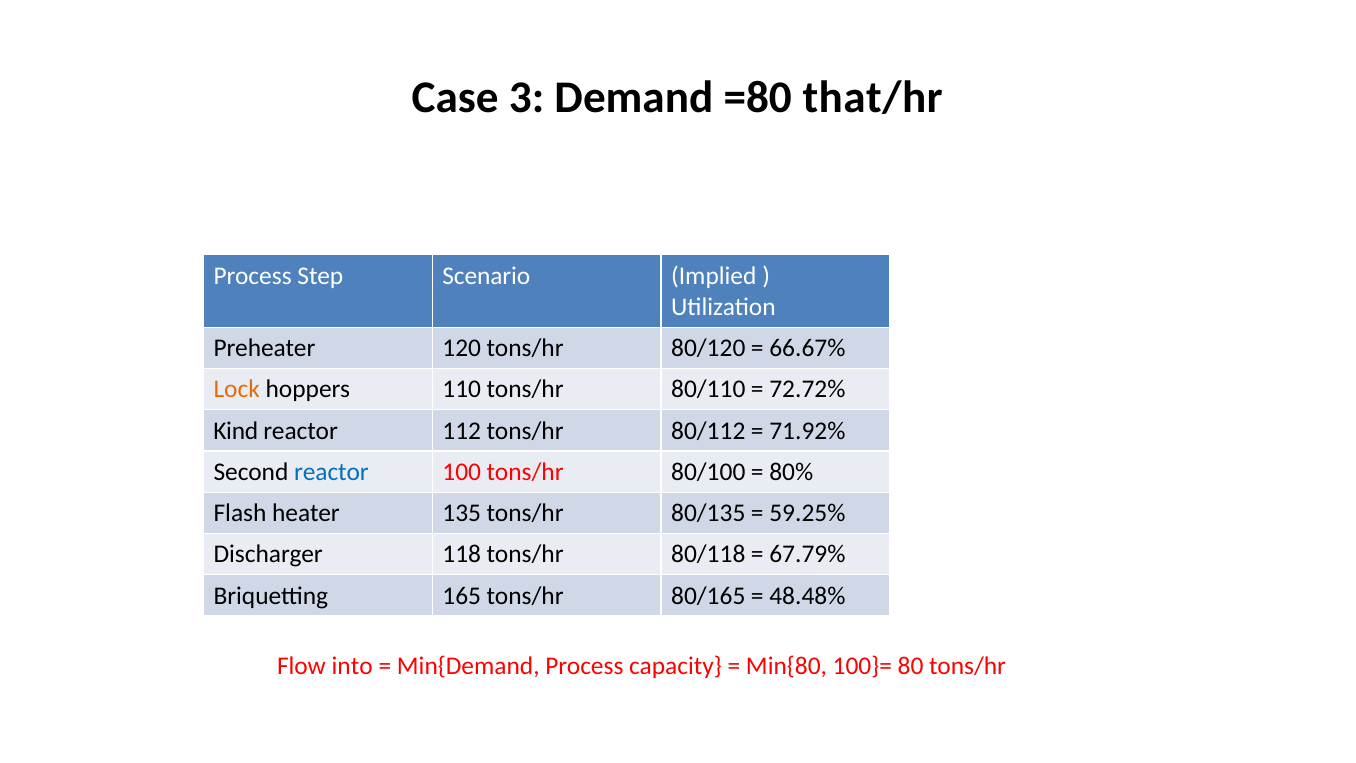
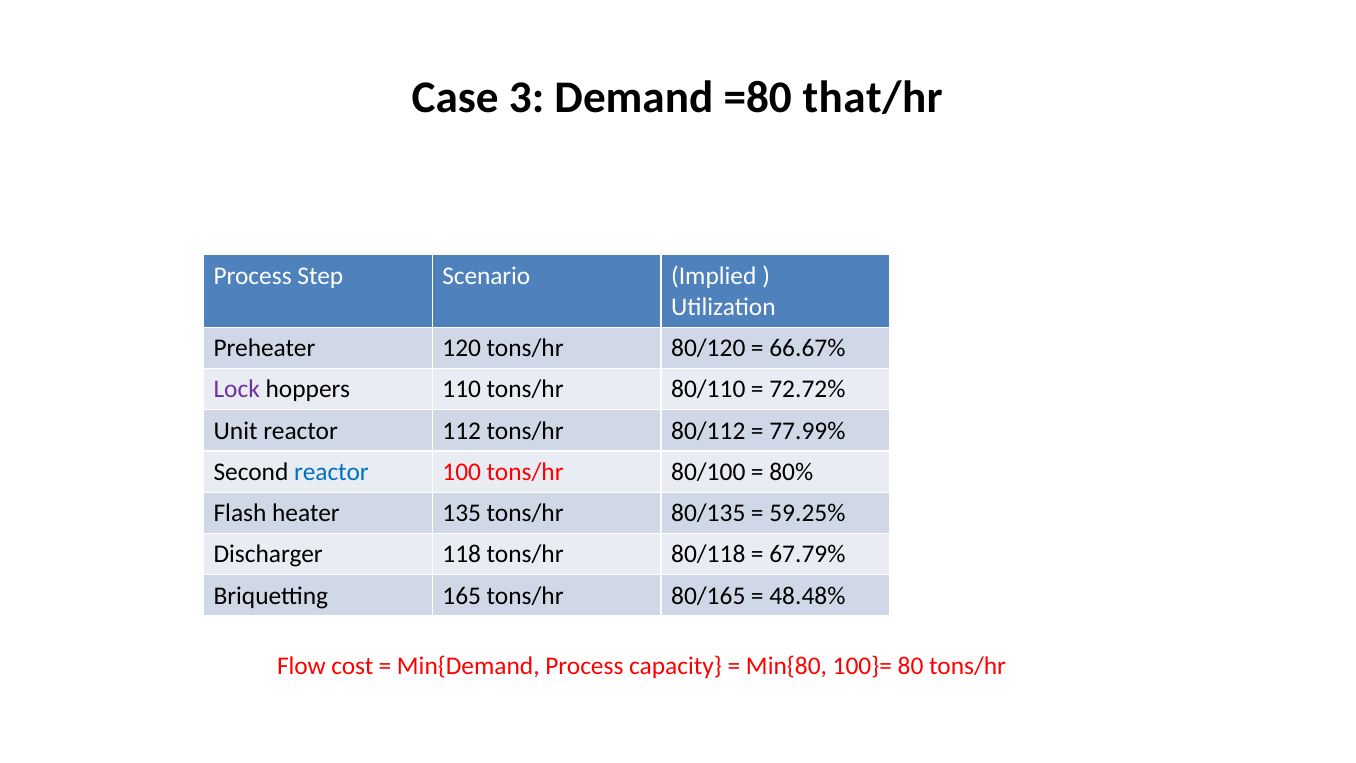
Lock colour: orange -> purple (237, 389)
Kind: Kind -> Unit (236, 430)
71.92%: 71.92% -> 77.99% (807, 430)
into: into -> cost (352, 666)
